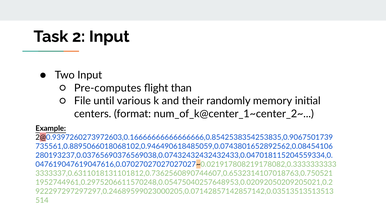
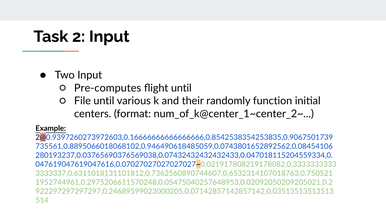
flight than: than -> until (181, 88)
memory: memory -> function (273, 101)
